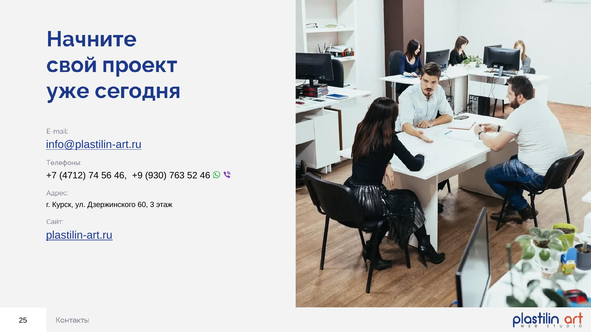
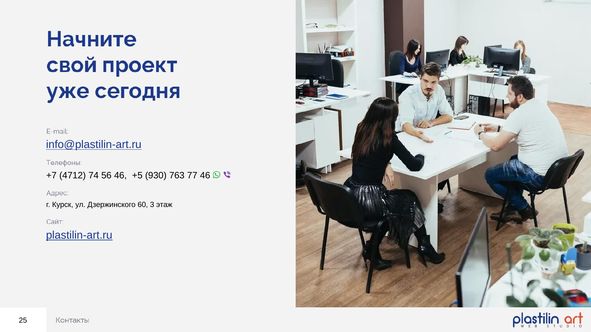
+9: +9 -> +5 (137, 176)
52: 52 -> 77 (192, 176)
